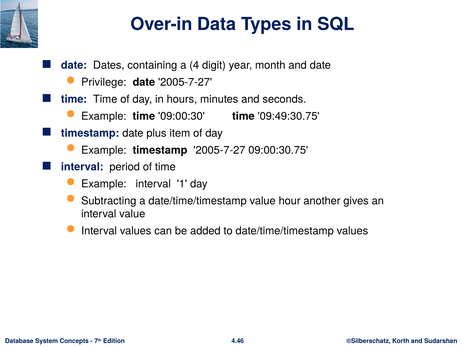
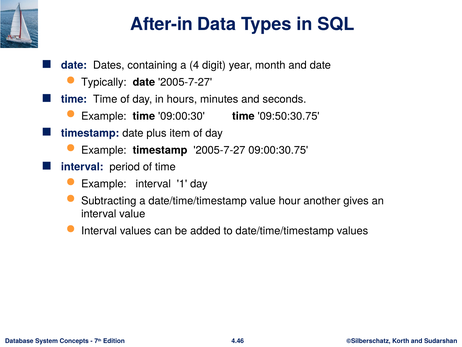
Over-in: Over-in -> After-in (162, 24)
Privilege: Privilege -> Typically (104, 82)
09:49:30.75: 09:49:30.75 -> 09:50:30.75 (289, 116)
